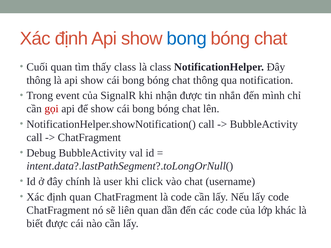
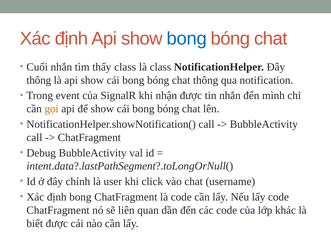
Cuối quan: quan -> nhắn (61, 67)
gọi colour: red -> orange (52, 109)
định quan: quan -> bong (80, 197)
